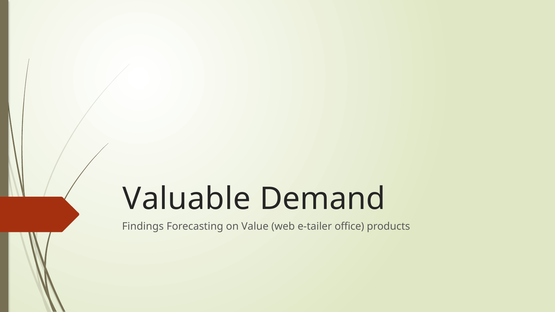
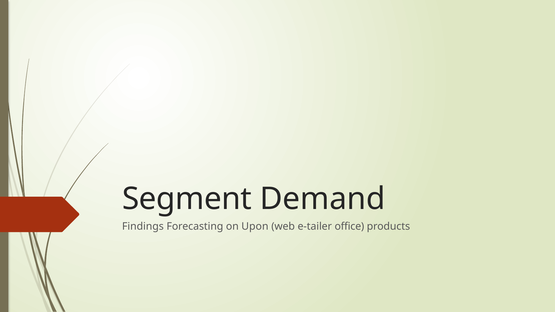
Valuable: Valuable -> Segment (187, 199)
Value: Value -> Upon (255, 227)
